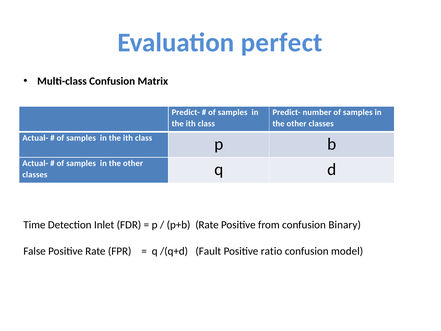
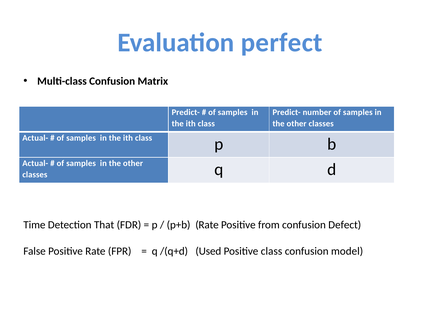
Inlet: Inlet -> That (104, 225)
Binary: Binary -> Defect (345, 225)
Fault: Fault -> Used (208, 251)
Positive ratio: ratio -> class (272, 251)
